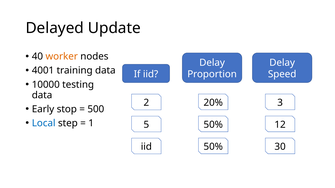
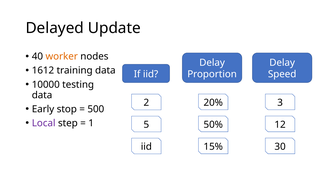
4001: 4001 -> 1612 (43, 71)
Local colour: blue -> purple (44, 123)
50%: 50% -> 15% (213, 147)
